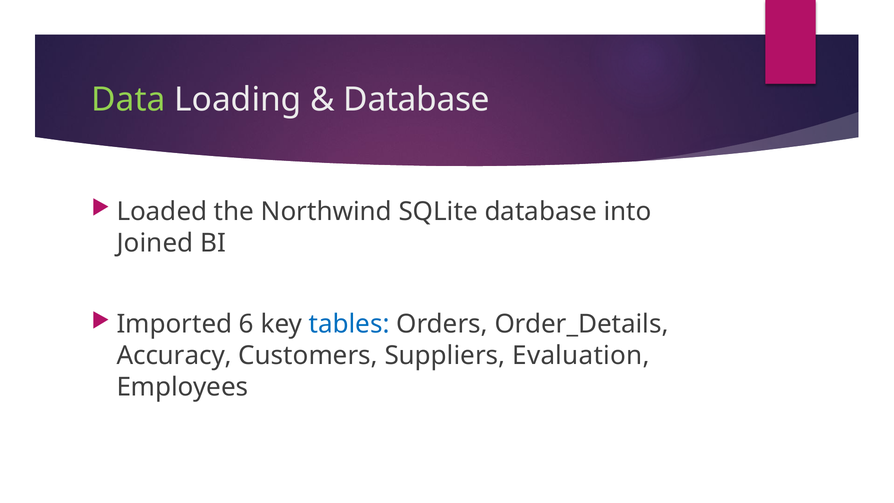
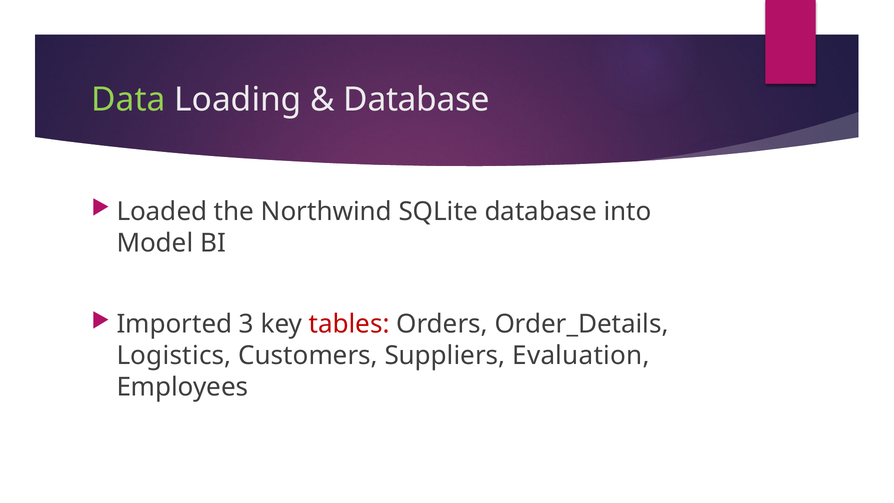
Joined: Joined -> Model (155, 243)
6: 6 -> 3 (246, 324)
tables colour: blue -> red (349, 324)
Accuracy: Accuracy -> Logistics (174, 356)
